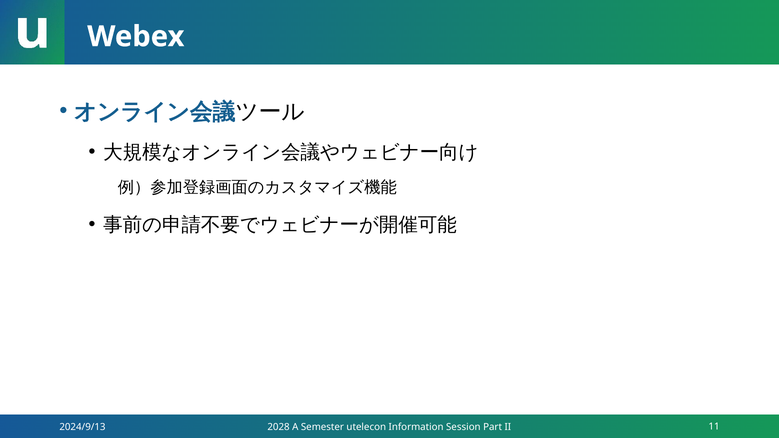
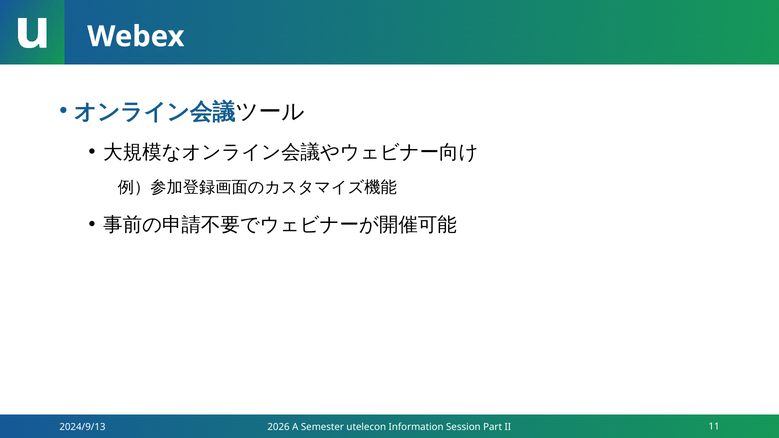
2028: 2028 -> 2026 (279, 427)
